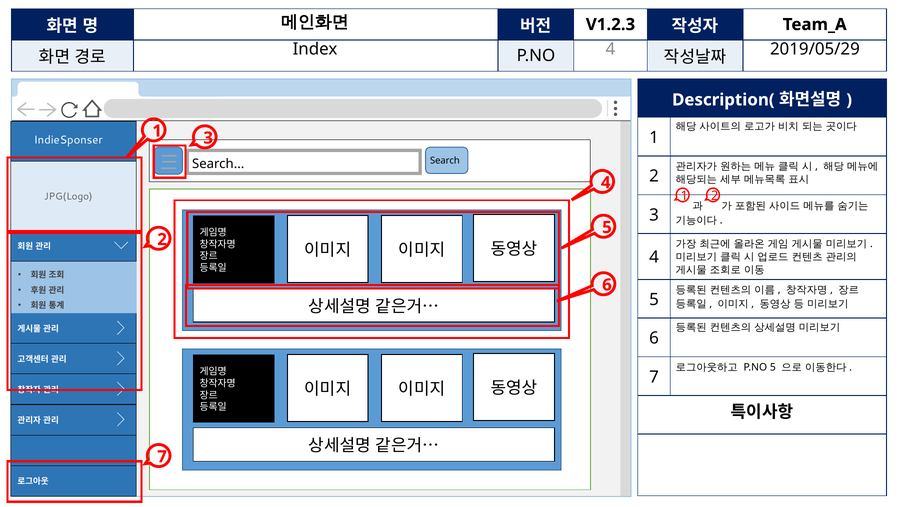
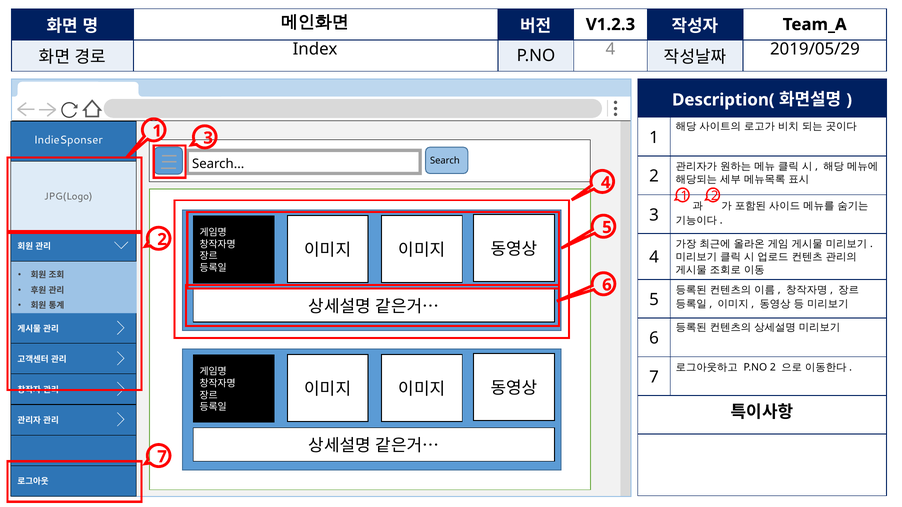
P.NO 5: 5 -> 2 (773, 367)
